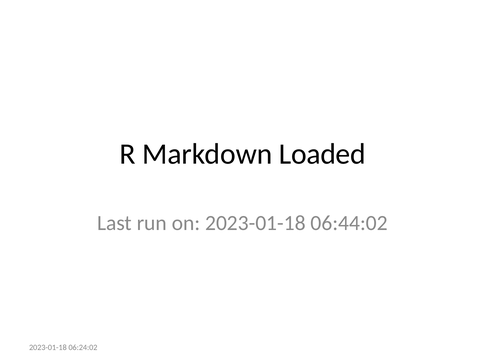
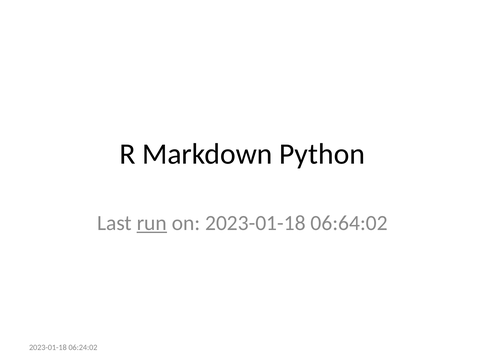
Loaded: Loaded -> Python (322, 154)
run underline: none -> present (152, 223)
06:44:02: 06:44:02 -> 06:64:02 (349, 223)
